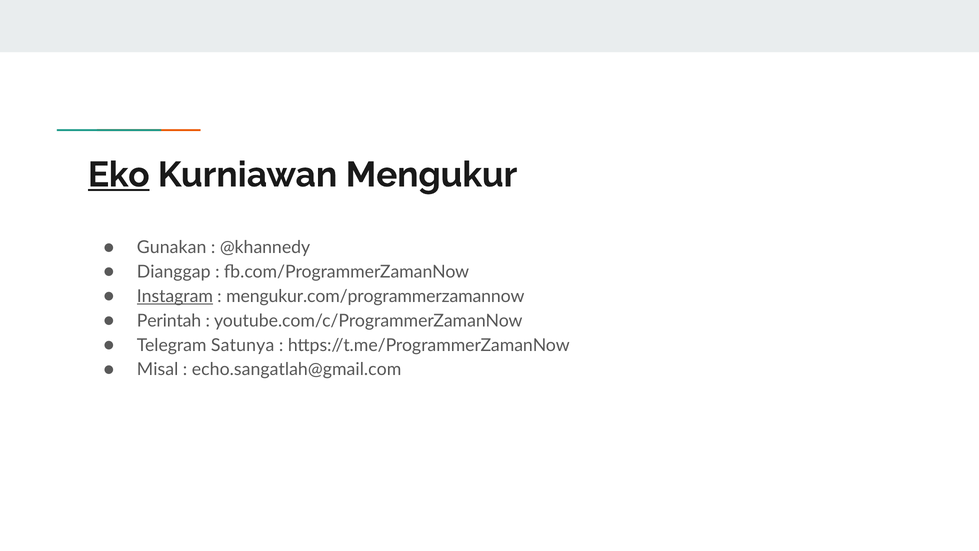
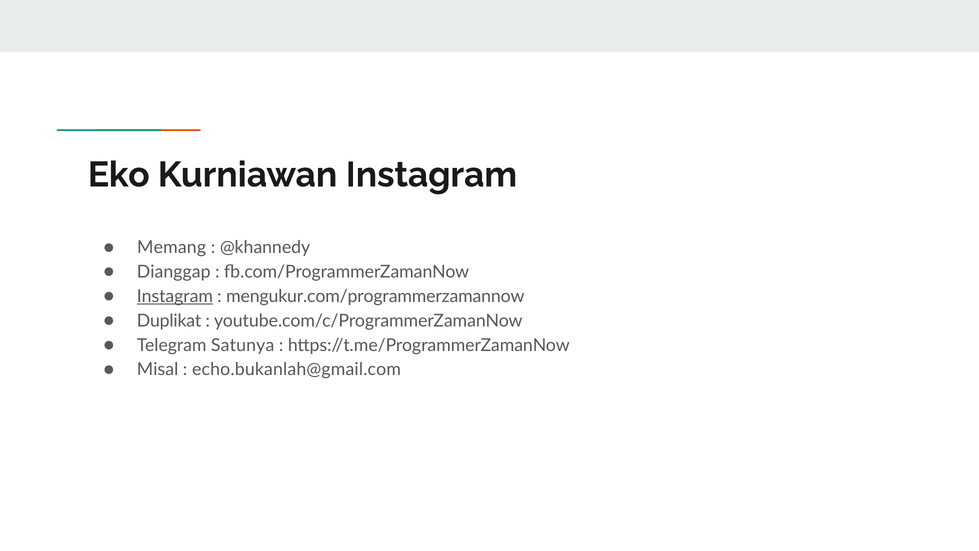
Eko underline: present -> none (119, 175)
Kurniawan Mengukur: Mengukur -> Instagram (431, 175)
Gunakan: Gunakan -> Memang (172, 247)
Perintah: Perintah -> Duplikat (169, 321)
echo.sangatlah@gmail.com: echo.sangatlah@gmail.com -> echo.bukanlah@gmail.com (297, 369)
